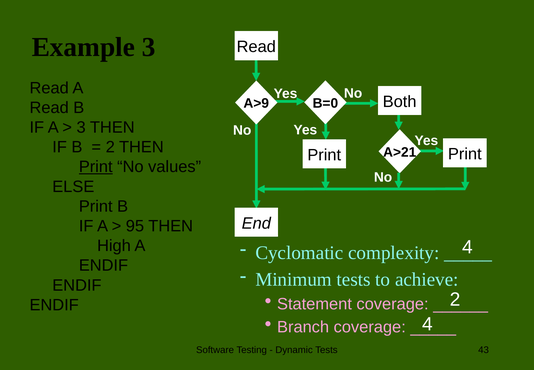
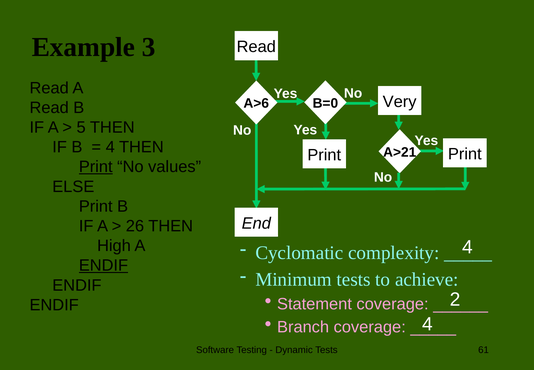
Both: Both -> Very (400, 102)
A>9: A>9 -> A>6 (256, 103)
3: 3 -> 5 (81, 127)
2: 2 -> 4 (110, 147)
95: 95 -> 26 (135, 226)
ENDIF underline: none -> present (103, 265)
43: 43 -> 61 (484, 350)
